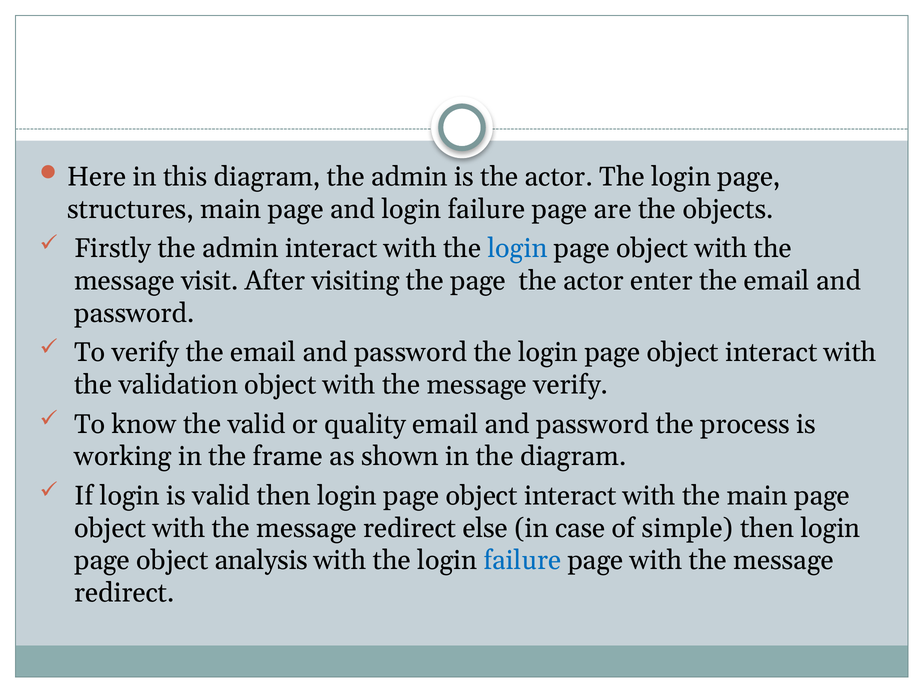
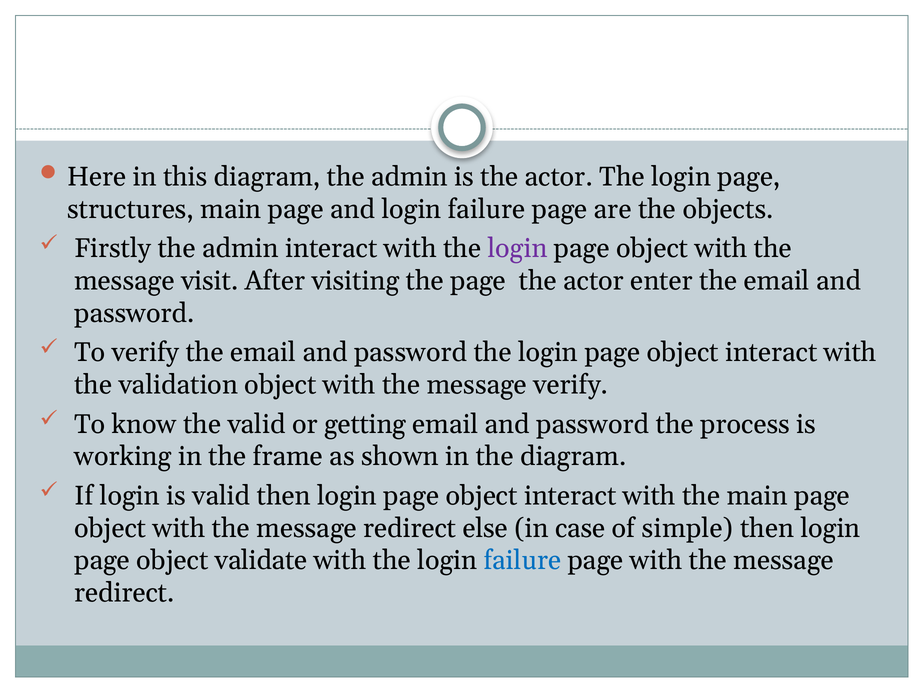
login colour: blue -> purple (518, 249)
quality: quality -> getting (365, 424)
analysis: analysis -> validate (261, 560)
